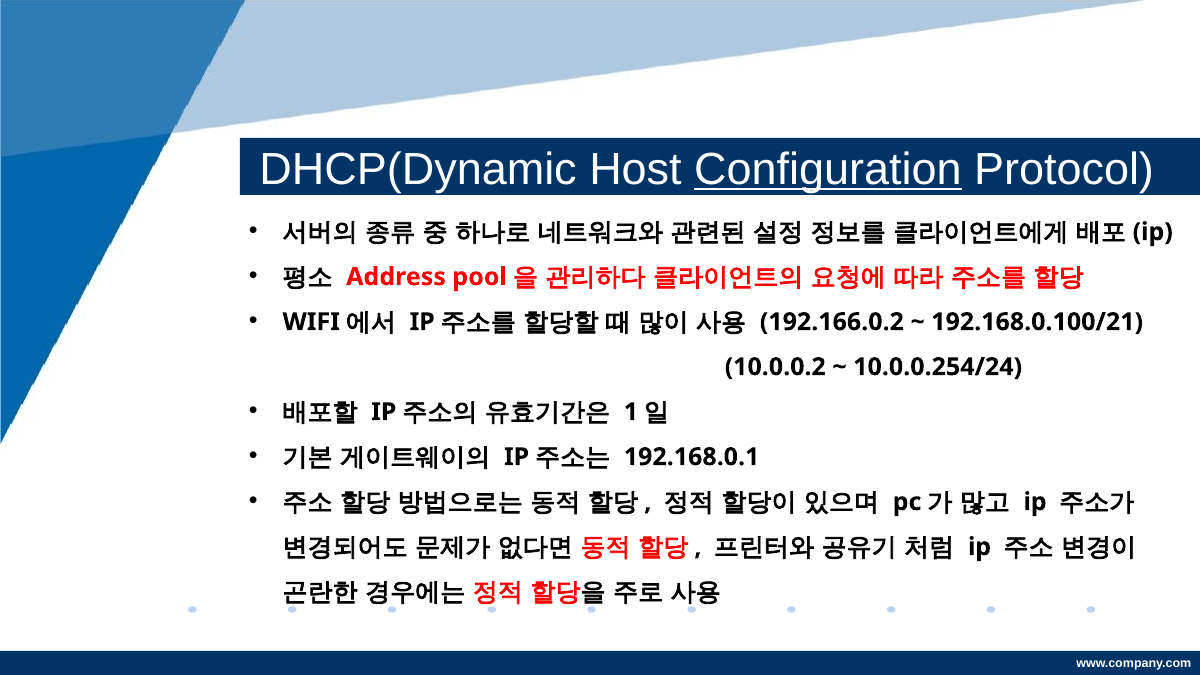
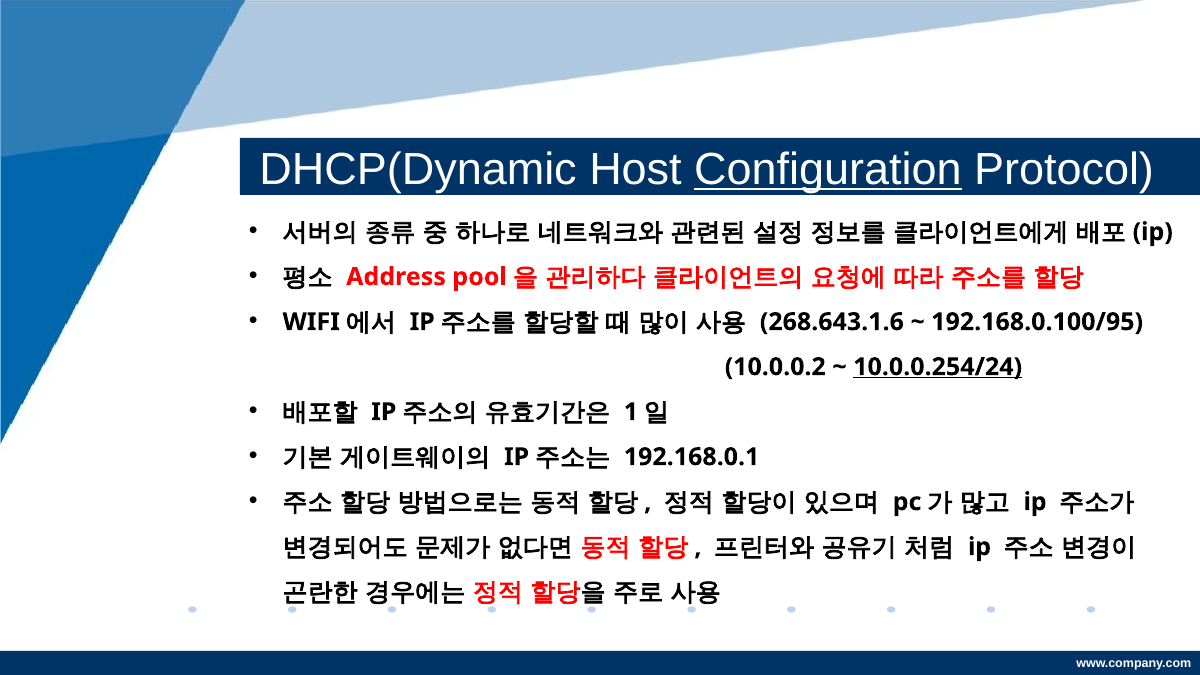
192.166.0.2: 192.166.0.2 -> 268.643.1.6 (832, 322)
192.168.0.100/21: 192.168.0.100/21 -> 192.168.0.100/95 (1037, 322)
10.0.0.254/24 underline: none -> present (938, 367)
